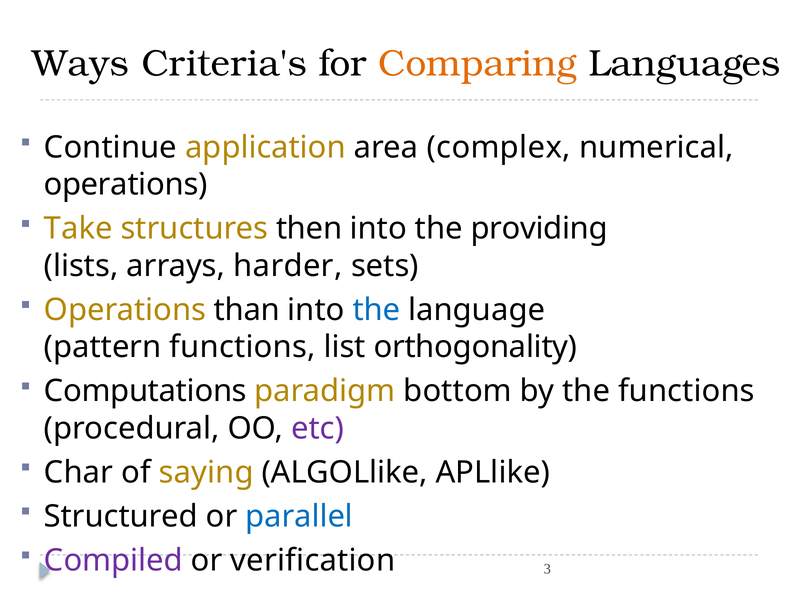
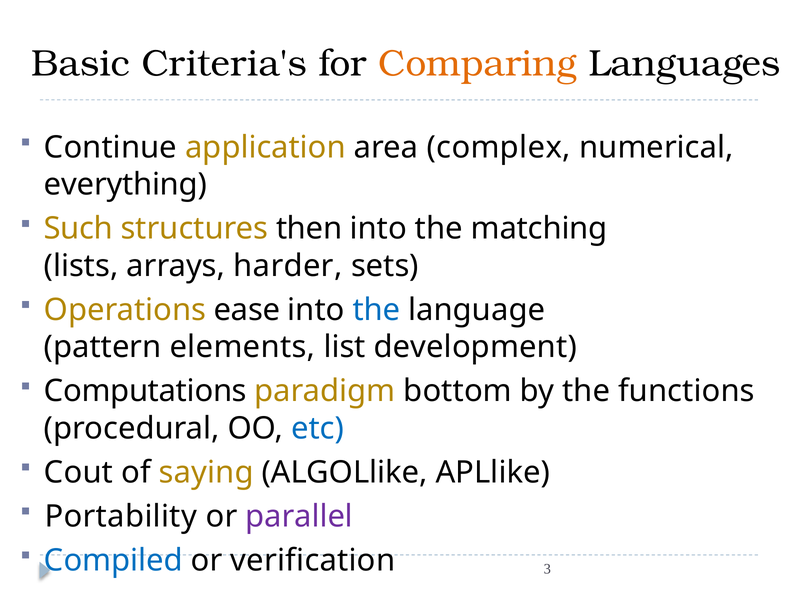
Ways: Ways -> Basic (81, 64)
operations: operations -> everything (125, 185)
Take: Take -> Such (78, 228)
providing: providing -> matching (539, 228)
than: than -> ease (247, 310)
pattern functions: functions -> elements (242, 347)
orthogonality: orthogonality -> development (475, 347)
etc colour: purple -> blue (318, 428)
Char: Char -> Cout (79, 472)
Structured: Structured -> Portability (121, 516)
parallel colour: blue -> purple (299, 516)
Compiled colour: purple -> blue (113, 560)
